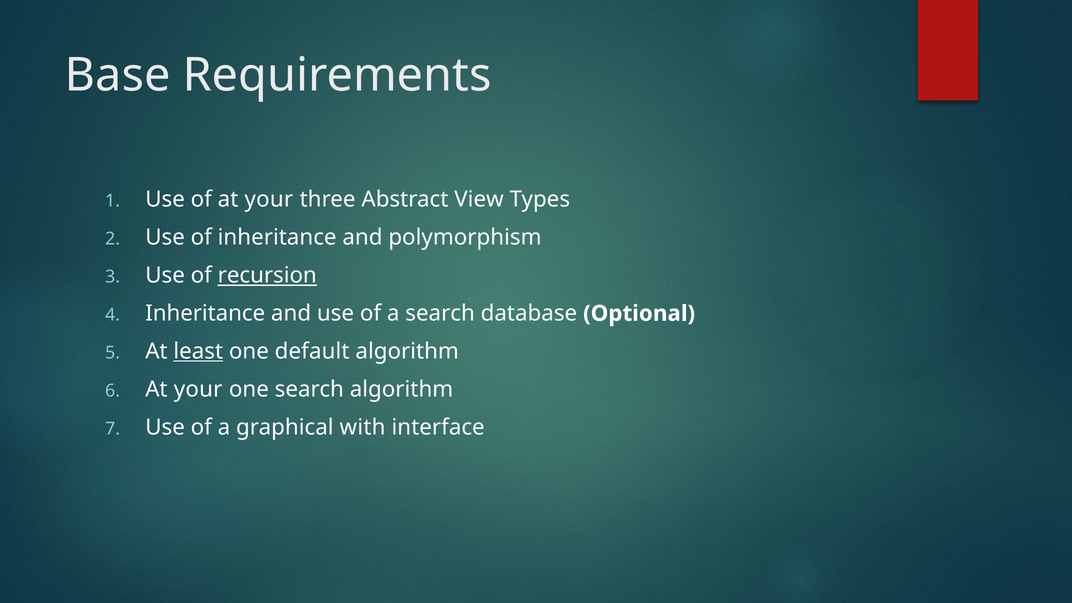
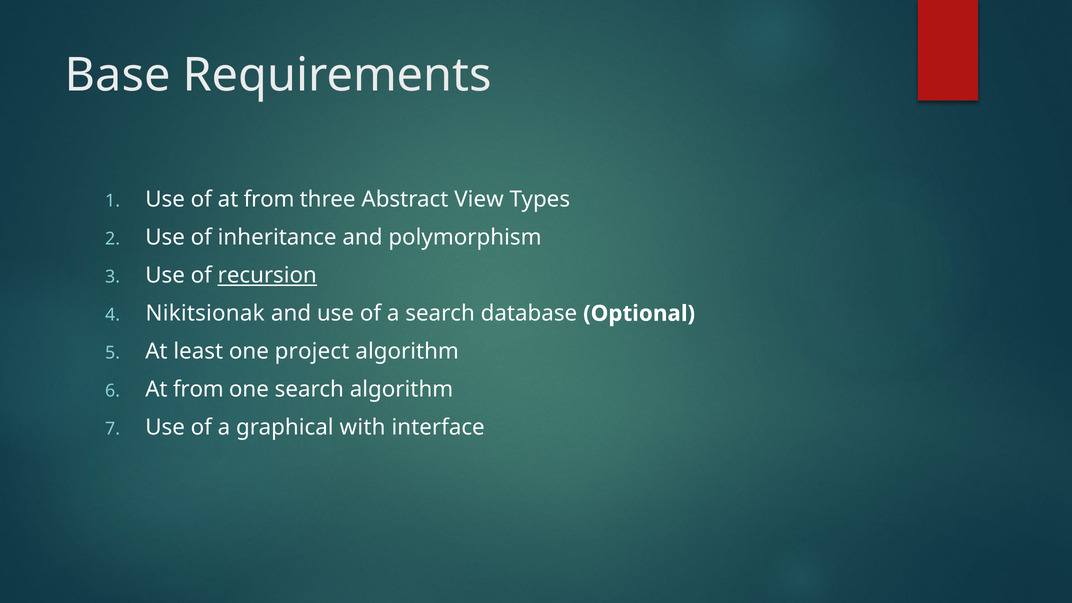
of at your: your -> from (269, 200)
Inheritance: Inheritance -> Nikitsionak (205, 313)
least underline: present -> none (198, 351)
default: default -> project (312, 351)
your: your -> from (198, 389)
